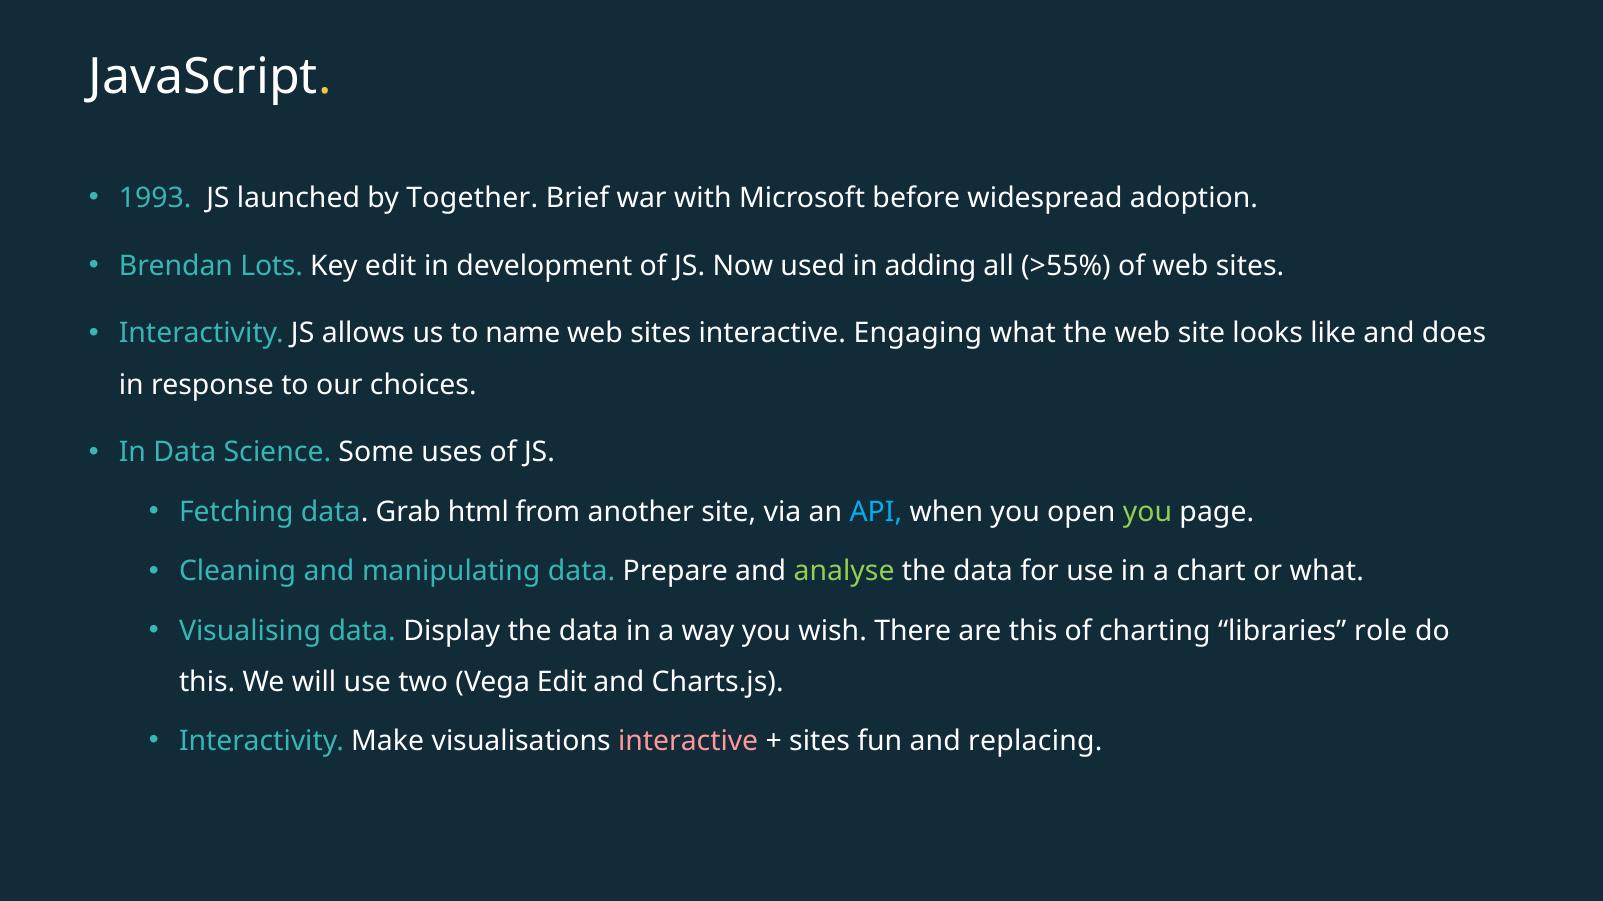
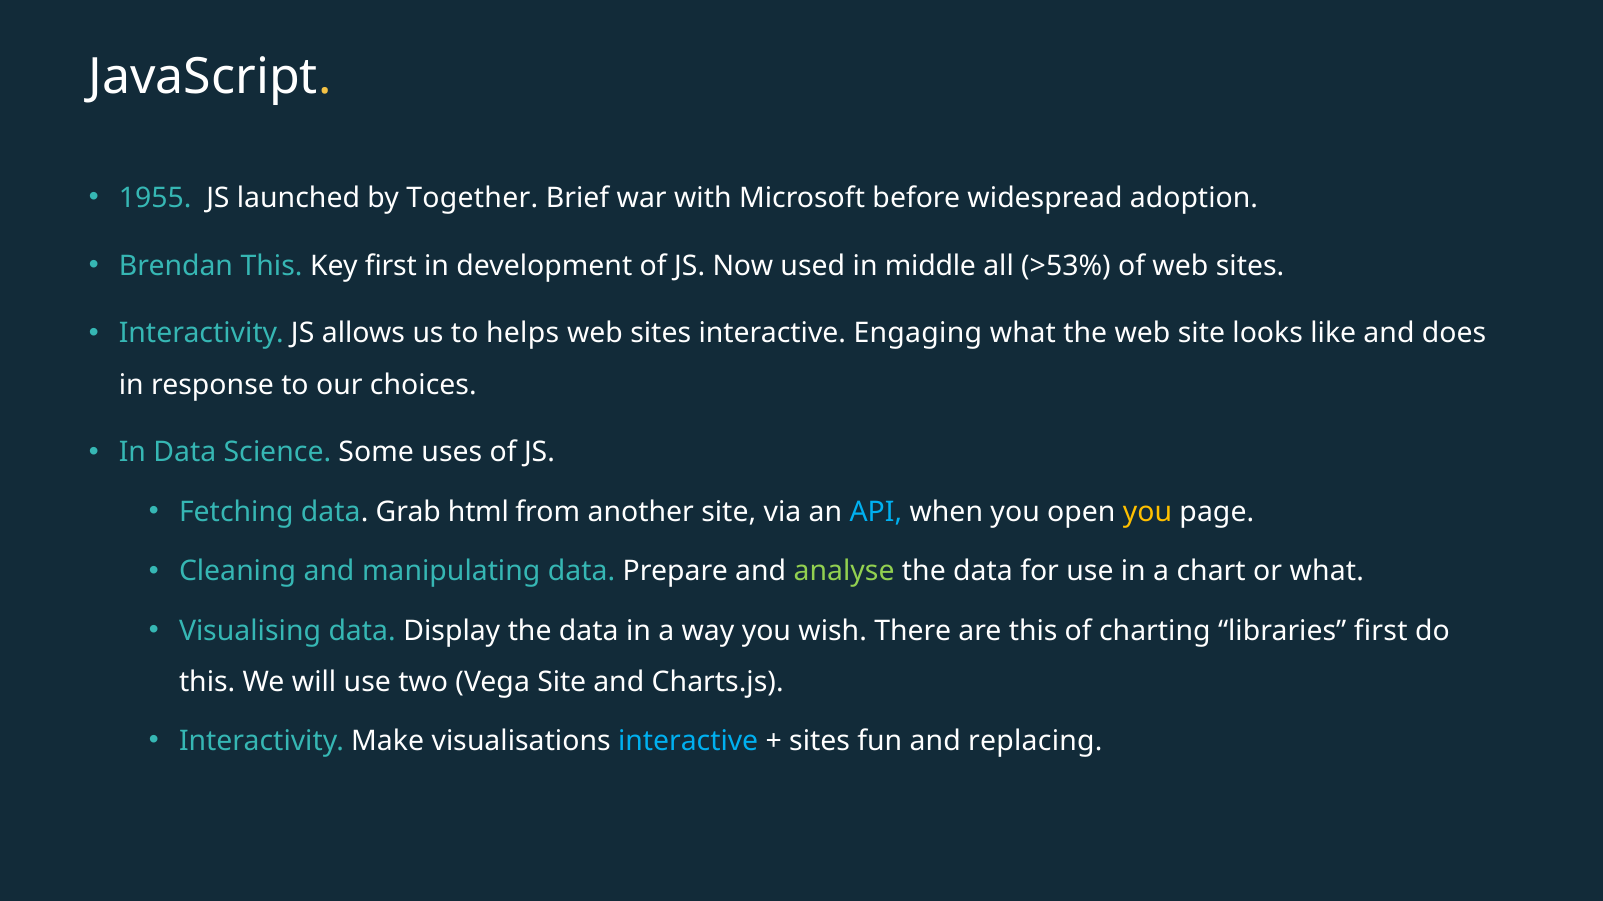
1993: 1993 -> 1955 (155, 198)
Brendan Lots: Lots -> This (272, 266)
Key edit: edit -> first (391, 266)
adding: adding -> middle (930, 266)
>55%: >55% -> >53% (1066, 266)
name: name -> helps (523, 334)
you colour: light green -> yellow (1147, 512)
libraries role: role -> first (1381, 631)
Vega Edit: Edit -> Site (562, 682)
interactive colour: pink -> light blue (688, 742)
